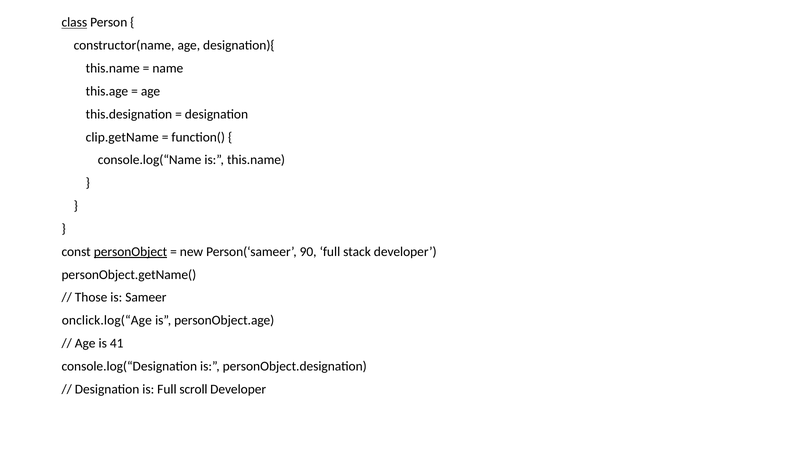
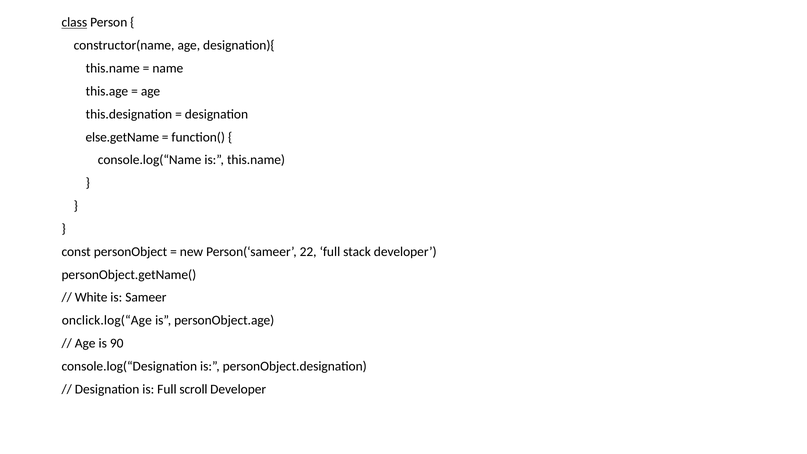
clip.getName: clip.getName -> else.getName (122, 137)
personObject underline: present -> none (130, 252)
90: 90 -> 22 (308, 252)
Those: Those -> White (91, 298)
41: 41 -> 90 (117, 343)
